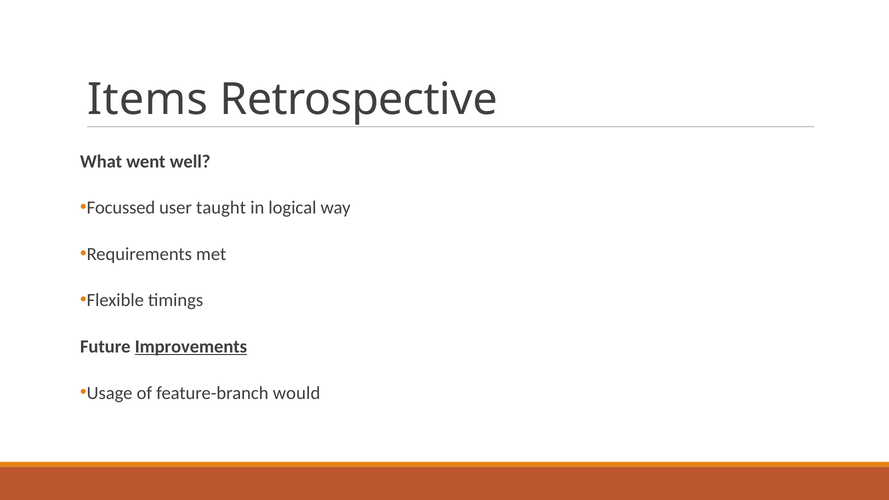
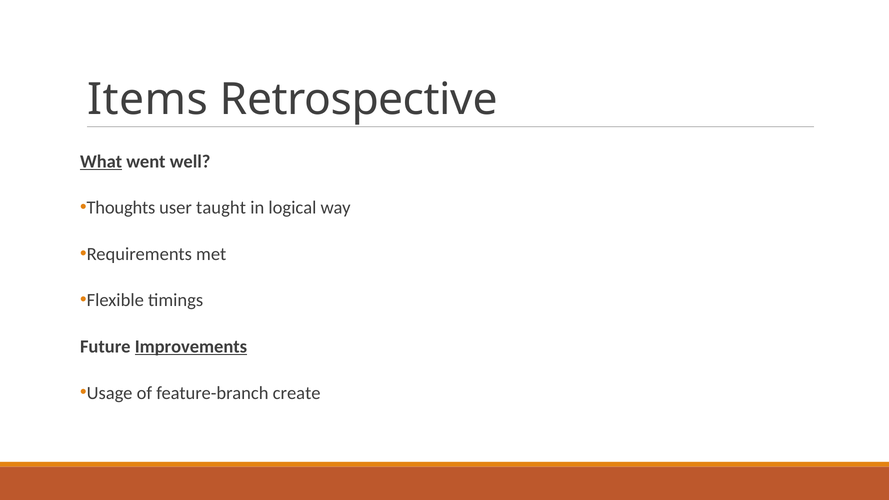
What underline: none -> present (101, 161)
Focussed: Focussed -> Thoughts (121, 208)
would: would -> create (297, 393)
